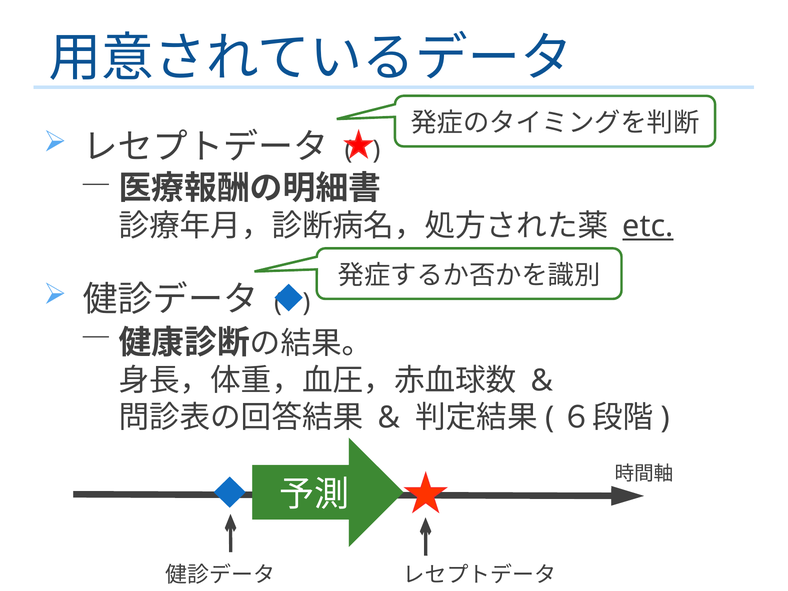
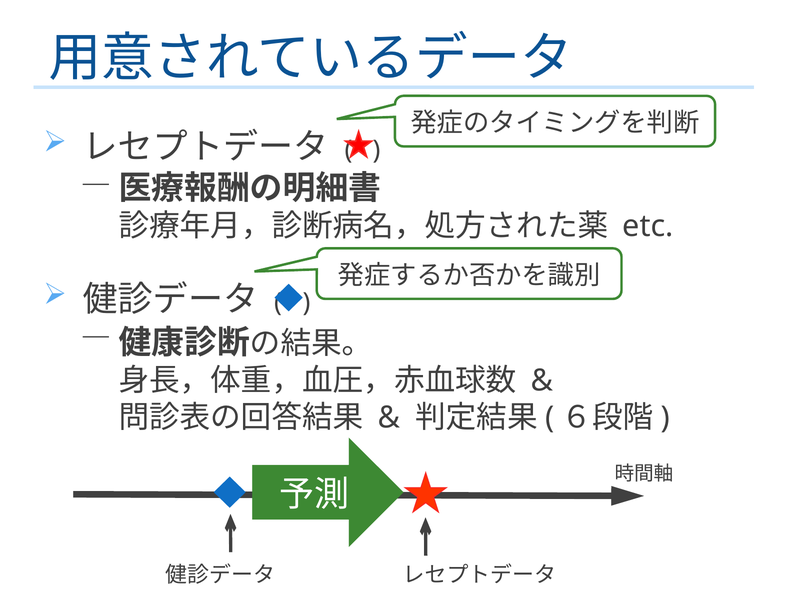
etc underline: present -> none (648, 226)
